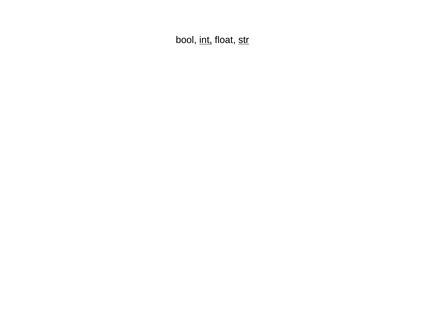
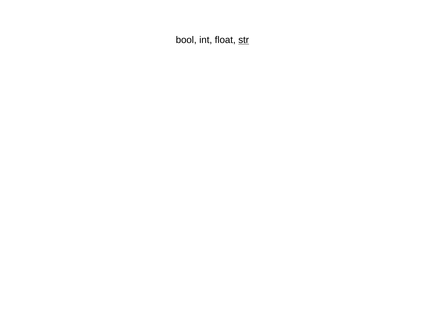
int underline: present -> none (206, 40)
